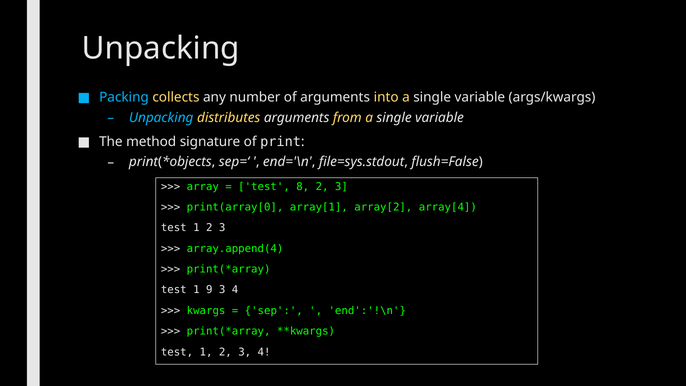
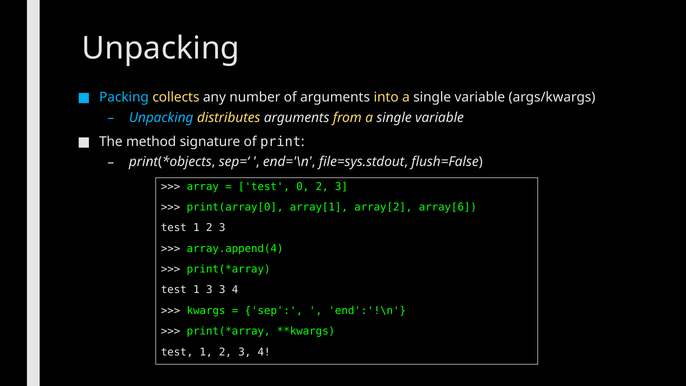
8: 8 -> 0 (303, 186)
array[4: array[4 -> array[6 (448, 207)
1 9: 9 -> 3 (209, 290)
